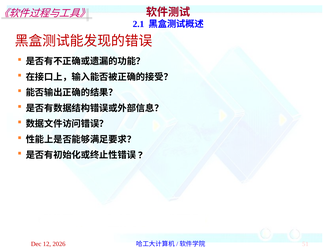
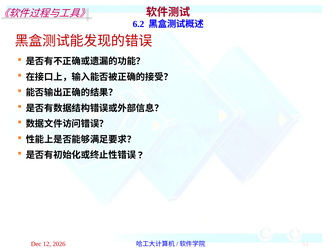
2.1: 2.1 -> 6.2 (138, 24)
